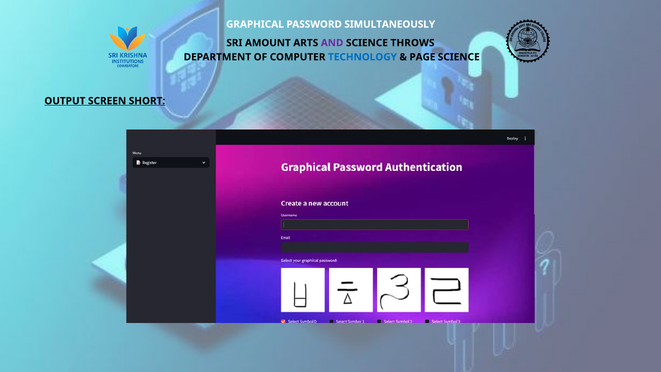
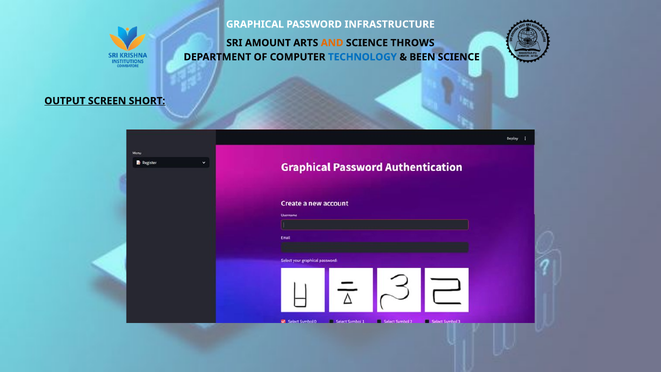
SIMULTANEOUSLY: SIMULTANEOUSLY -> INFRASTRUCTURE (390, 24)
AND colour: purple -> orange (332, 43)
PAGE: PAGE -> BEEN (422, 57)
